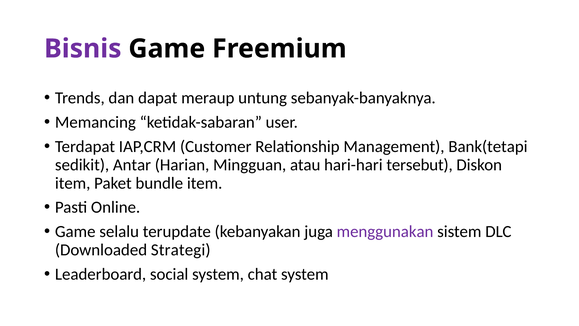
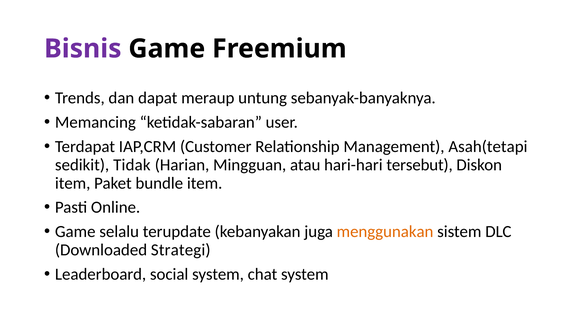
Bank(tetapi: Bank(tetapi -> Asah(tetapi (488, 146)
Antar: Antar -> Tidak (132, 165)
menggunakan colour: purple -> orange (385, 231)
